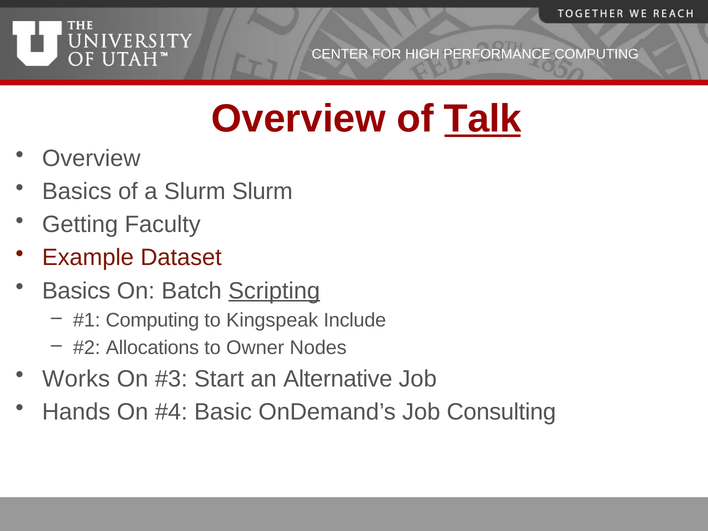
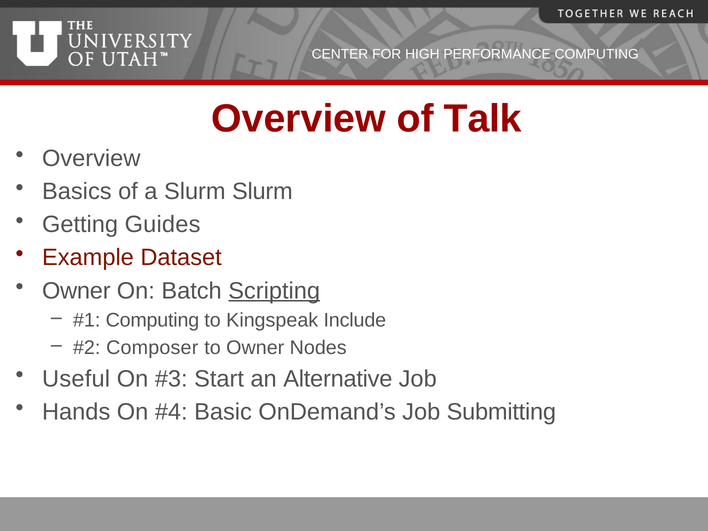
Talk underline: present -> none (483, 119)
Faculty: Faculty -> Guides (163, 225)
Basics: Basics -> Owner (76, 291)
Allocations: Allocations -> Composer (152, 348)
Works: Works -> Useful (76, 379)
Consulting: Consulting -> Submitting (501, 412)
